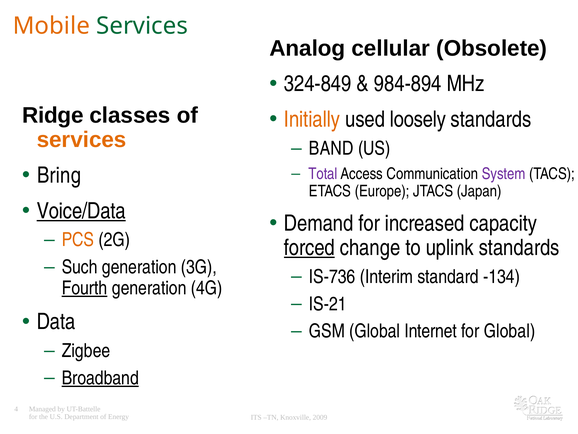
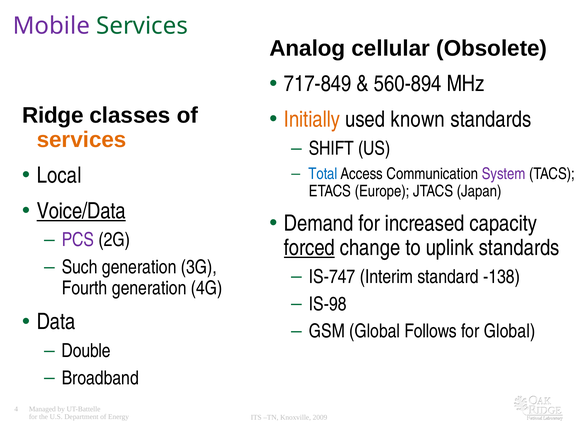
Mobile colour: orange -> purple (51, 26)
324-849: 324-849 -> 717-849 (318, 84)
984-894: 984-894 -> 560-894 (408, 84)
loosely: loosely -> known (418, 119)
BAND: BAND -> SHIFT (331, 148)
Bring: Bring -> Local (59, 175)
Total colour: purple -> blue (323, 174)
PCS colour: orange -> purple (78, 240)
IS-736: IS-736 -> IS-747 (332, 276)
-134: -134 -> -138 (502, 276)
Fourth underline: present -> none (85, 288)
IS-21: IS-21 -> IS-98 (328, 304)
Internet: Internet -> Follows (431, 331)
Zigbee: Zigbee -> Double (86, 350)
Broadband underline: present -> none (100, 378)
